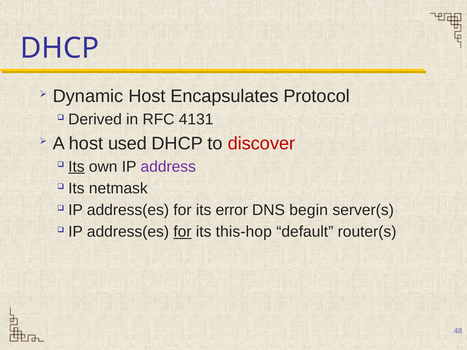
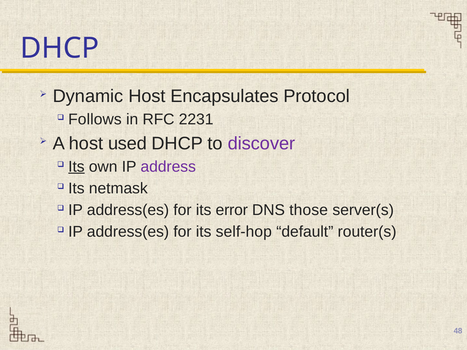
Derived: Derived -> Follows (95, 119)
4131: 4131 -> 2231 (196, 119)
discover colour: red -> purple (261, 143)
begin: begin -> those (309, 210)
for underline: present -> none (182, 232)
this-hop: this-hop -> self-hop (244, 232)
